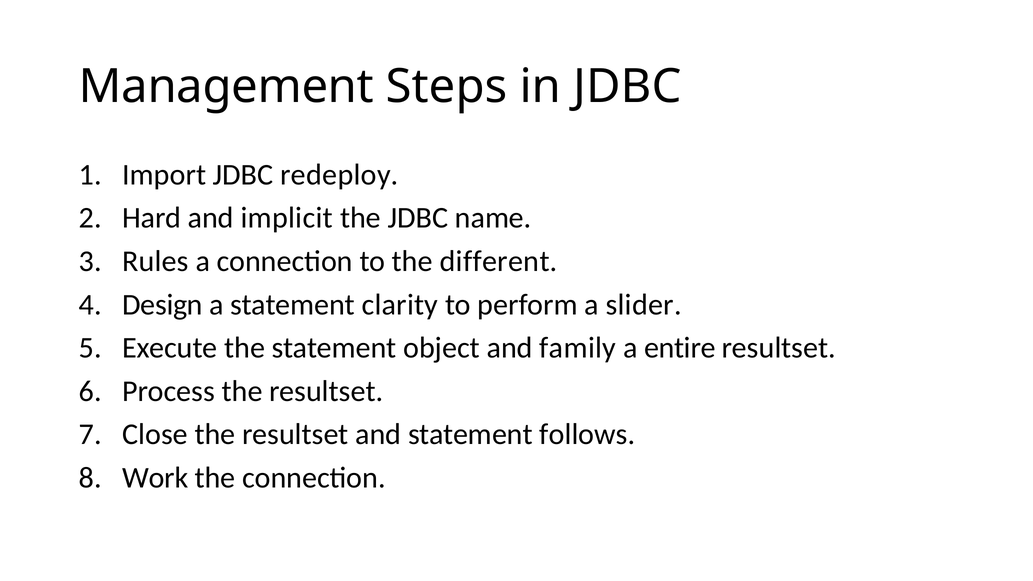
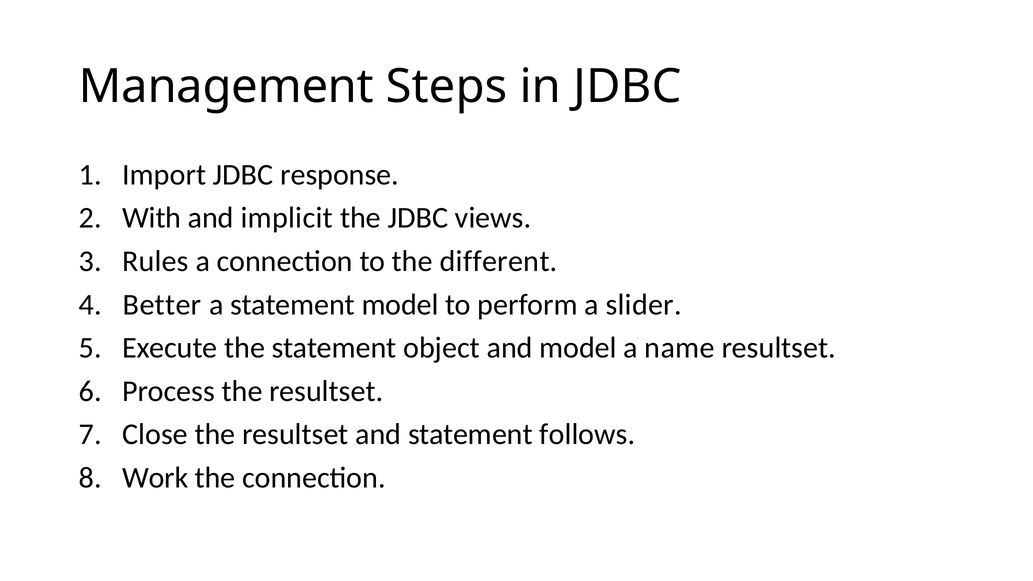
redeploy: redeploy -> response (340, 175)
Hard: Hard -> With (152, 218)
name: name -> views (493, 218)
Design: Design -> Better (162, 305)
statement clarity: clarity -> model (400, 305)
and family: family -> model (578, 348)
entire: entire -> name (680, 348)
